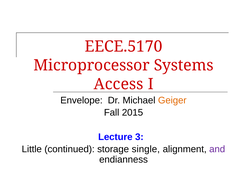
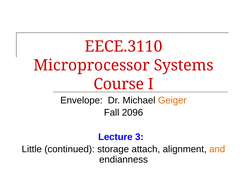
EECE.5170: EECE.5170 -> EECE.3110 (124, 46)
Access: Access -> Course (119, 84)
2015: 2015 -> 2096 (132, 112)
single: single -> attach (146, 149)
and colour: purple -> orange (217, 149)
